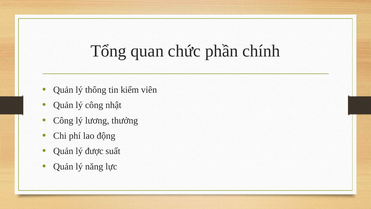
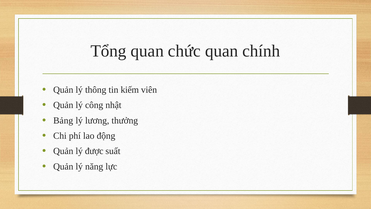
chức phần: phần -> quan (222, 51)
Công: Công -> Bảng (63, 120)
